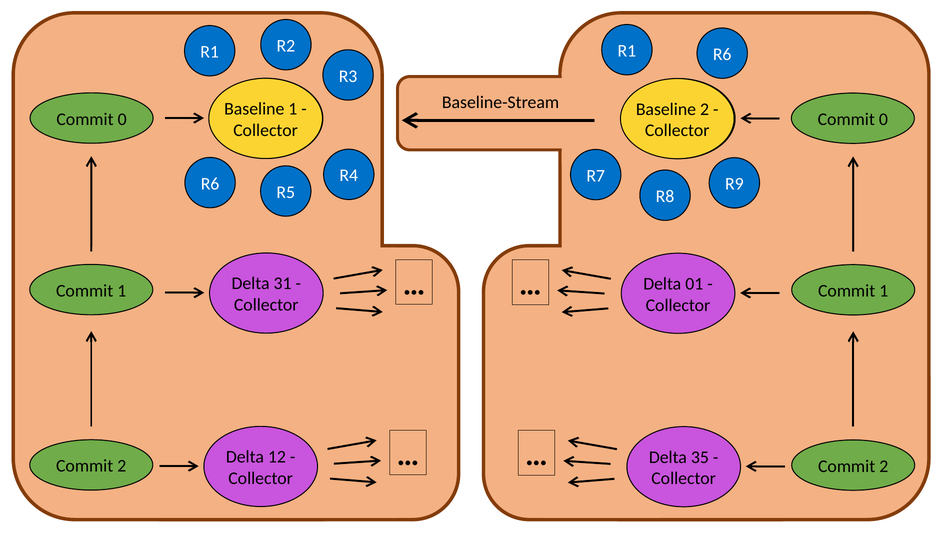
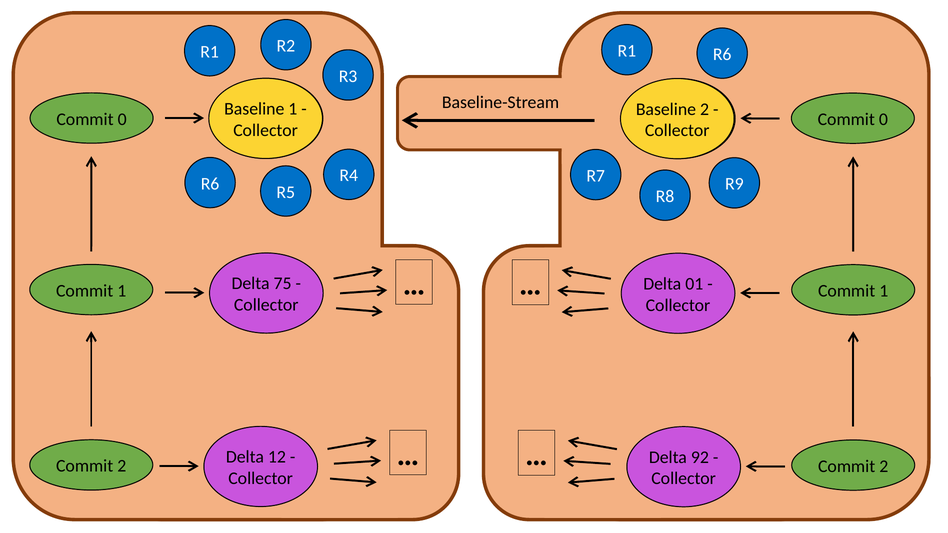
31: 31 -> 75 (283, 284)
35: 35 -> 92 (700, 457)
